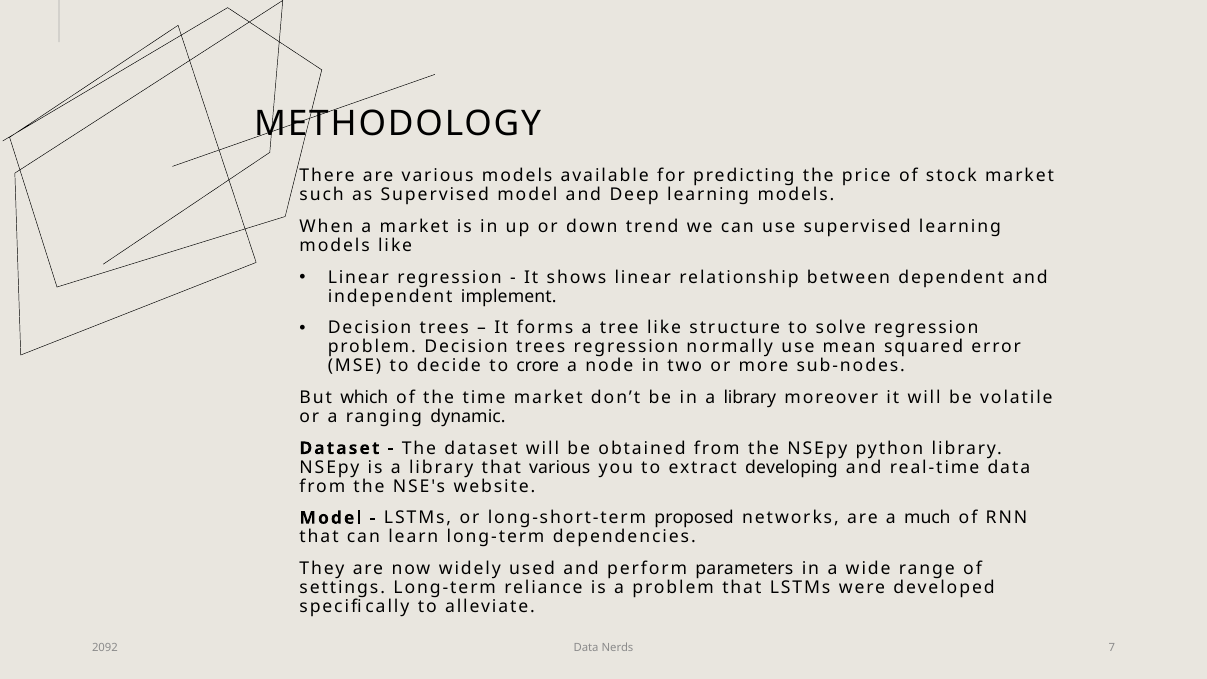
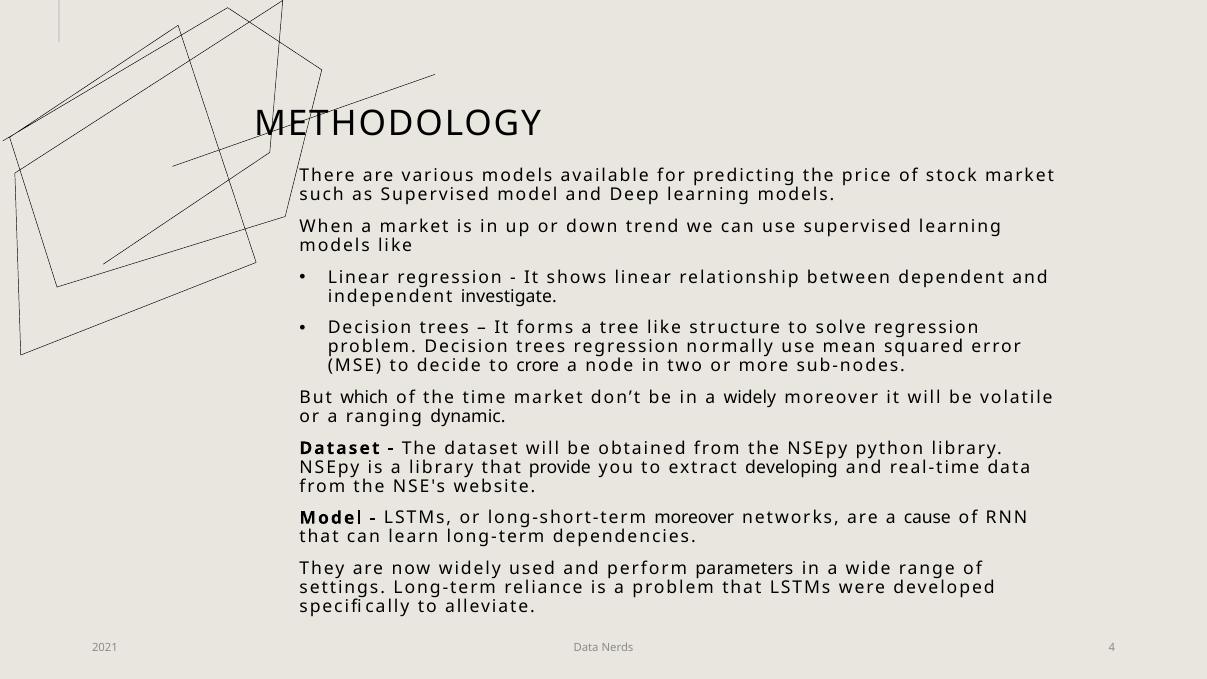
implement: implement -> investigate (509, 296)
in a library: library -> widely (750, 398)
that various: various -> provide (560, 467)
long-short-term proposed: proposed -> moreover (694, 518)
much: much -> cause (927, 518)
7: 7 -> 4 (1112, 647)
2092: 2092 -> 2021 (105, 648)
